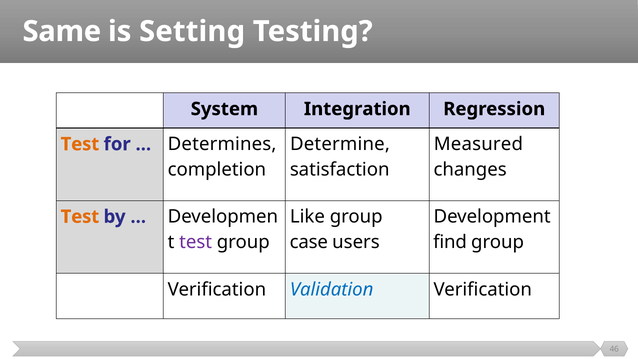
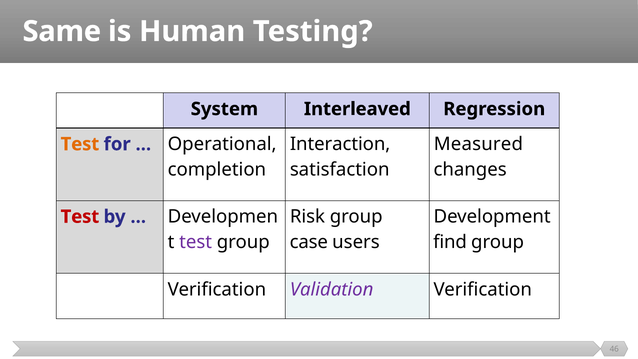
Setting: Setting -> Human (192, 31)
Integration: Integration -> Interleaved (357, 109)
Determine: Determine -> Interaction (340, 144)
Determines: Determines -> Operational (222, 144)
Like: Like -> Risk (307, 217)
Test colour: orange -> red (80, 217)
Validation colour: blue -> purple (332, 289)
